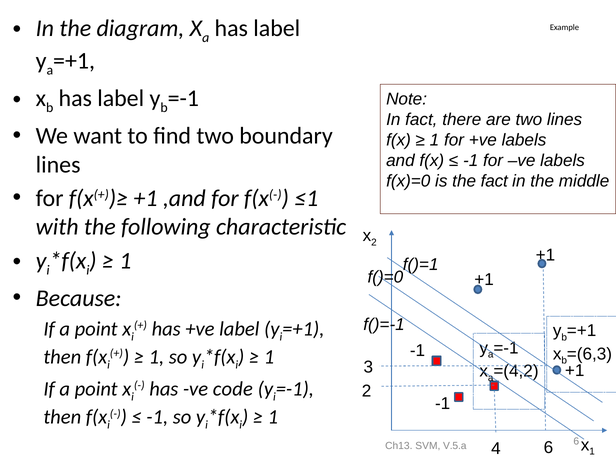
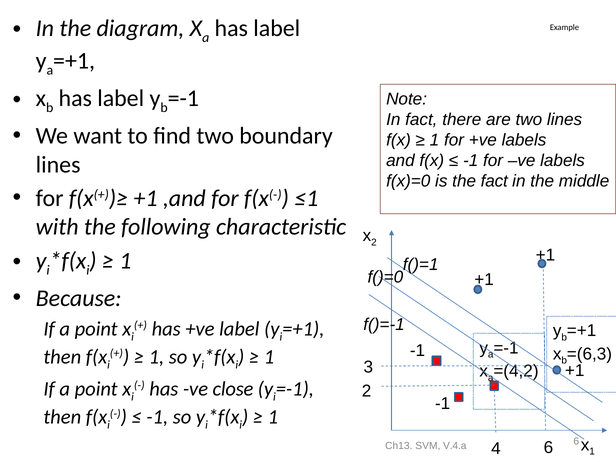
code: code -> close (233, 389)
V.5.a: V.5.a -> V.4.a (455, 446)
